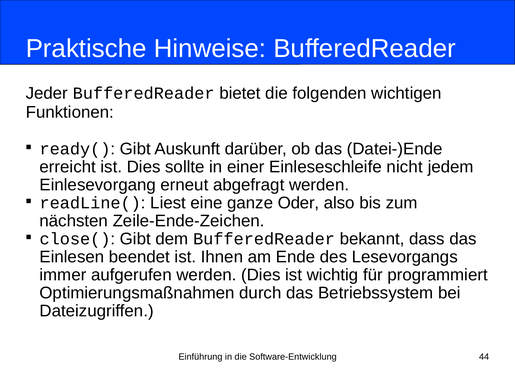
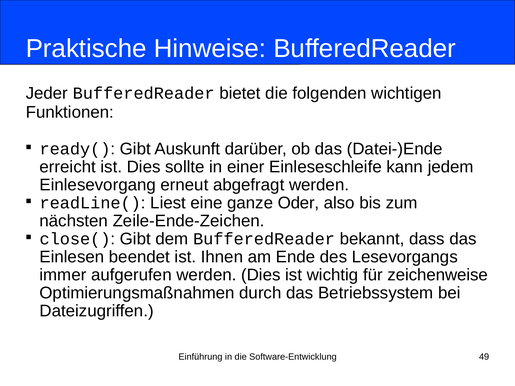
nicht: nicht -> kann (405, 167)
programmiert: programmiert -> zeichenweise (438, 275)
44: 44 -> 49 (484, 357)
